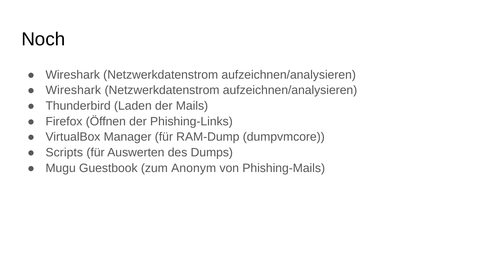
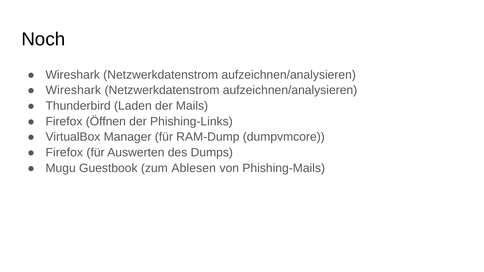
Scripts: Scripts -> Firefox (64, 153)
Anonym: Anonym -> Ablesen (194, 168)
